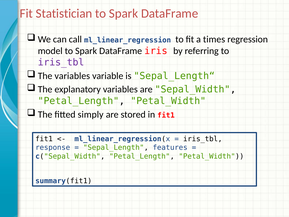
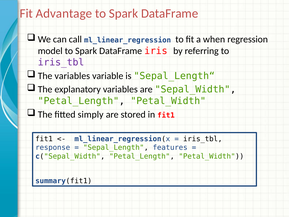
Statistician: Statistician -> Advantage (64, 13)
times: times -> when (214, 39)
